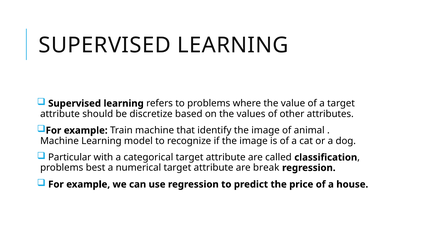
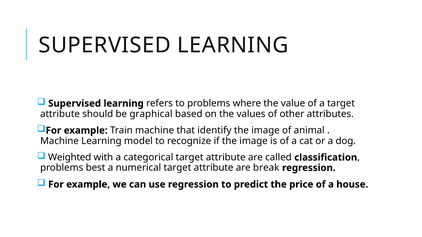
discretize: discretize -> graphical (151, 114)
Particular: Particular -> Weighted (70, 158)
